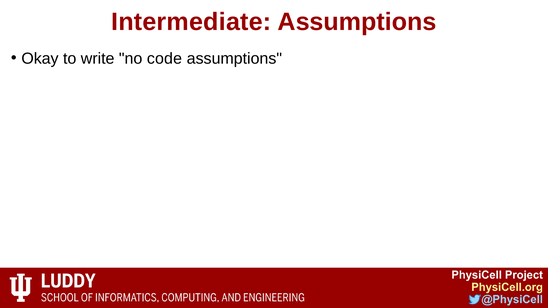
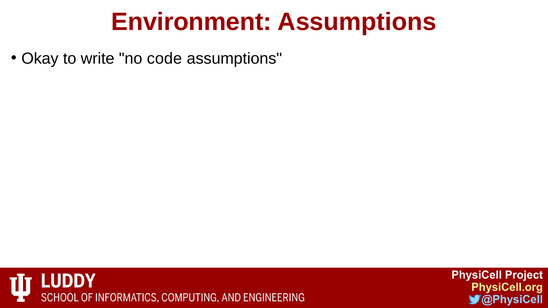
Intermediate: Intermediate -> Environment (191, 22)
